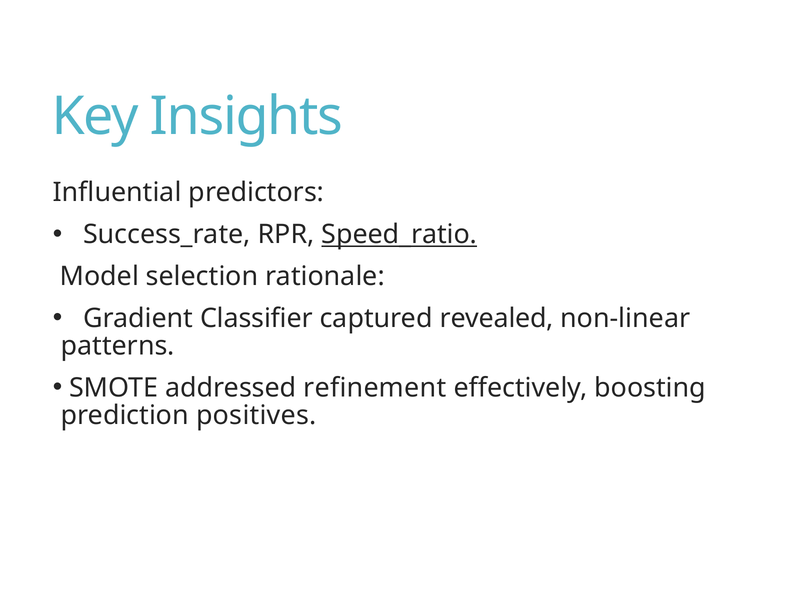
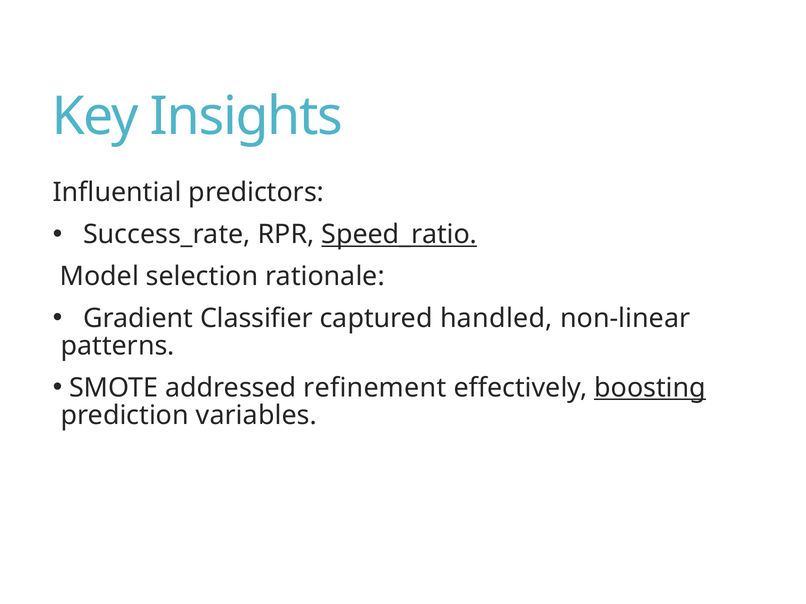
revealed: revealed -> handled (496, 319)
boosting underline: none -> present (650, 388)
positives: positives -> variables (256, 416)
